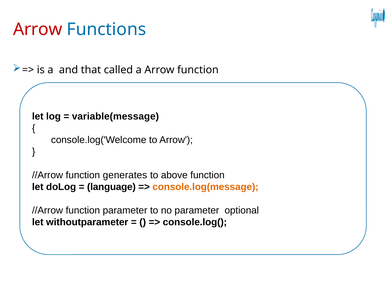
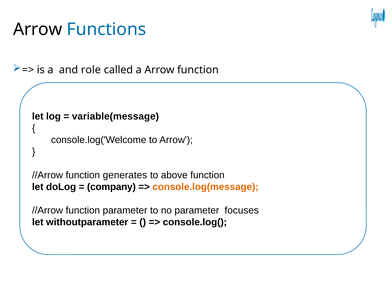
Arrow colour: red -> black (38, 29)
that: that -> role (91, 70)
language: language -> company (111, 187)
optional: optional -> focuses (242, 210)
